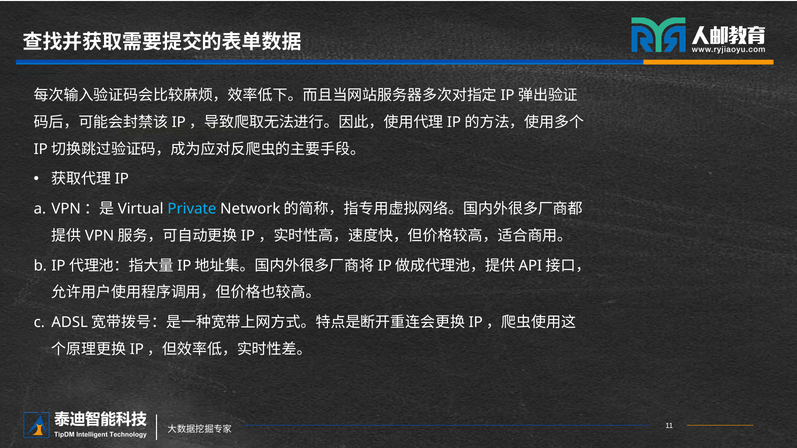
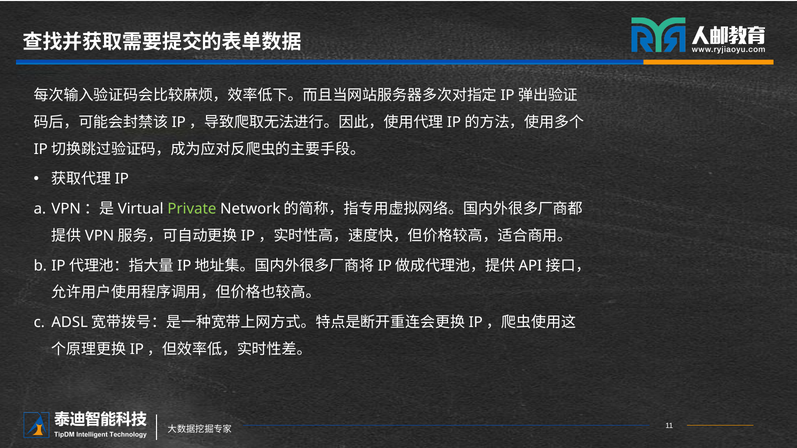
Private colour: light blue -> light green (192, 209)
